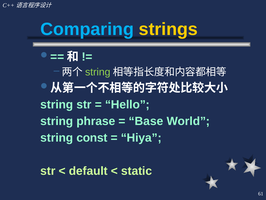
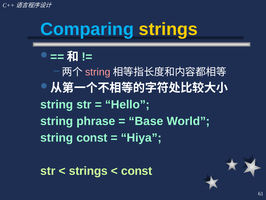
string colour: light green -> pink (98, 72)
default: default -> strings (88, 170)
static: static -> const (137, 170)
